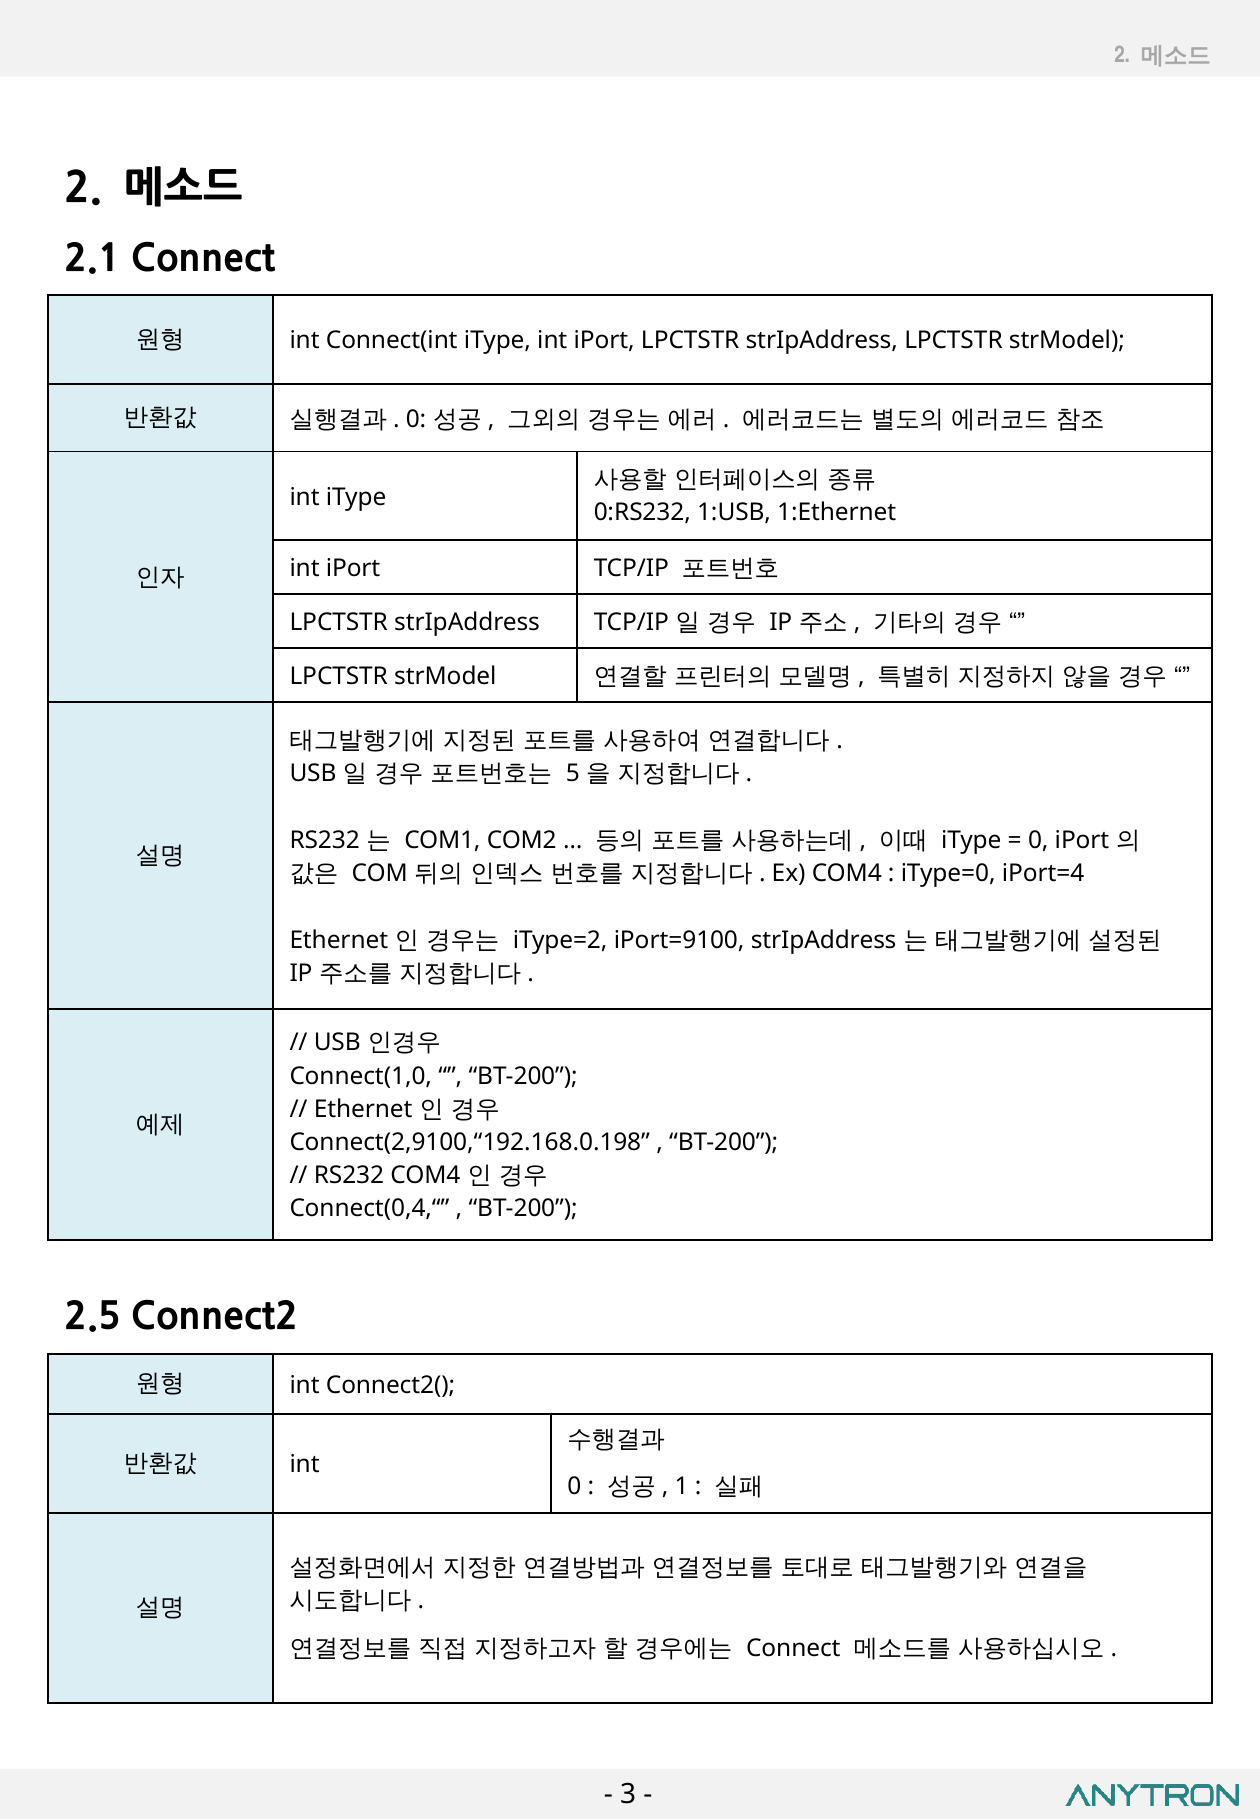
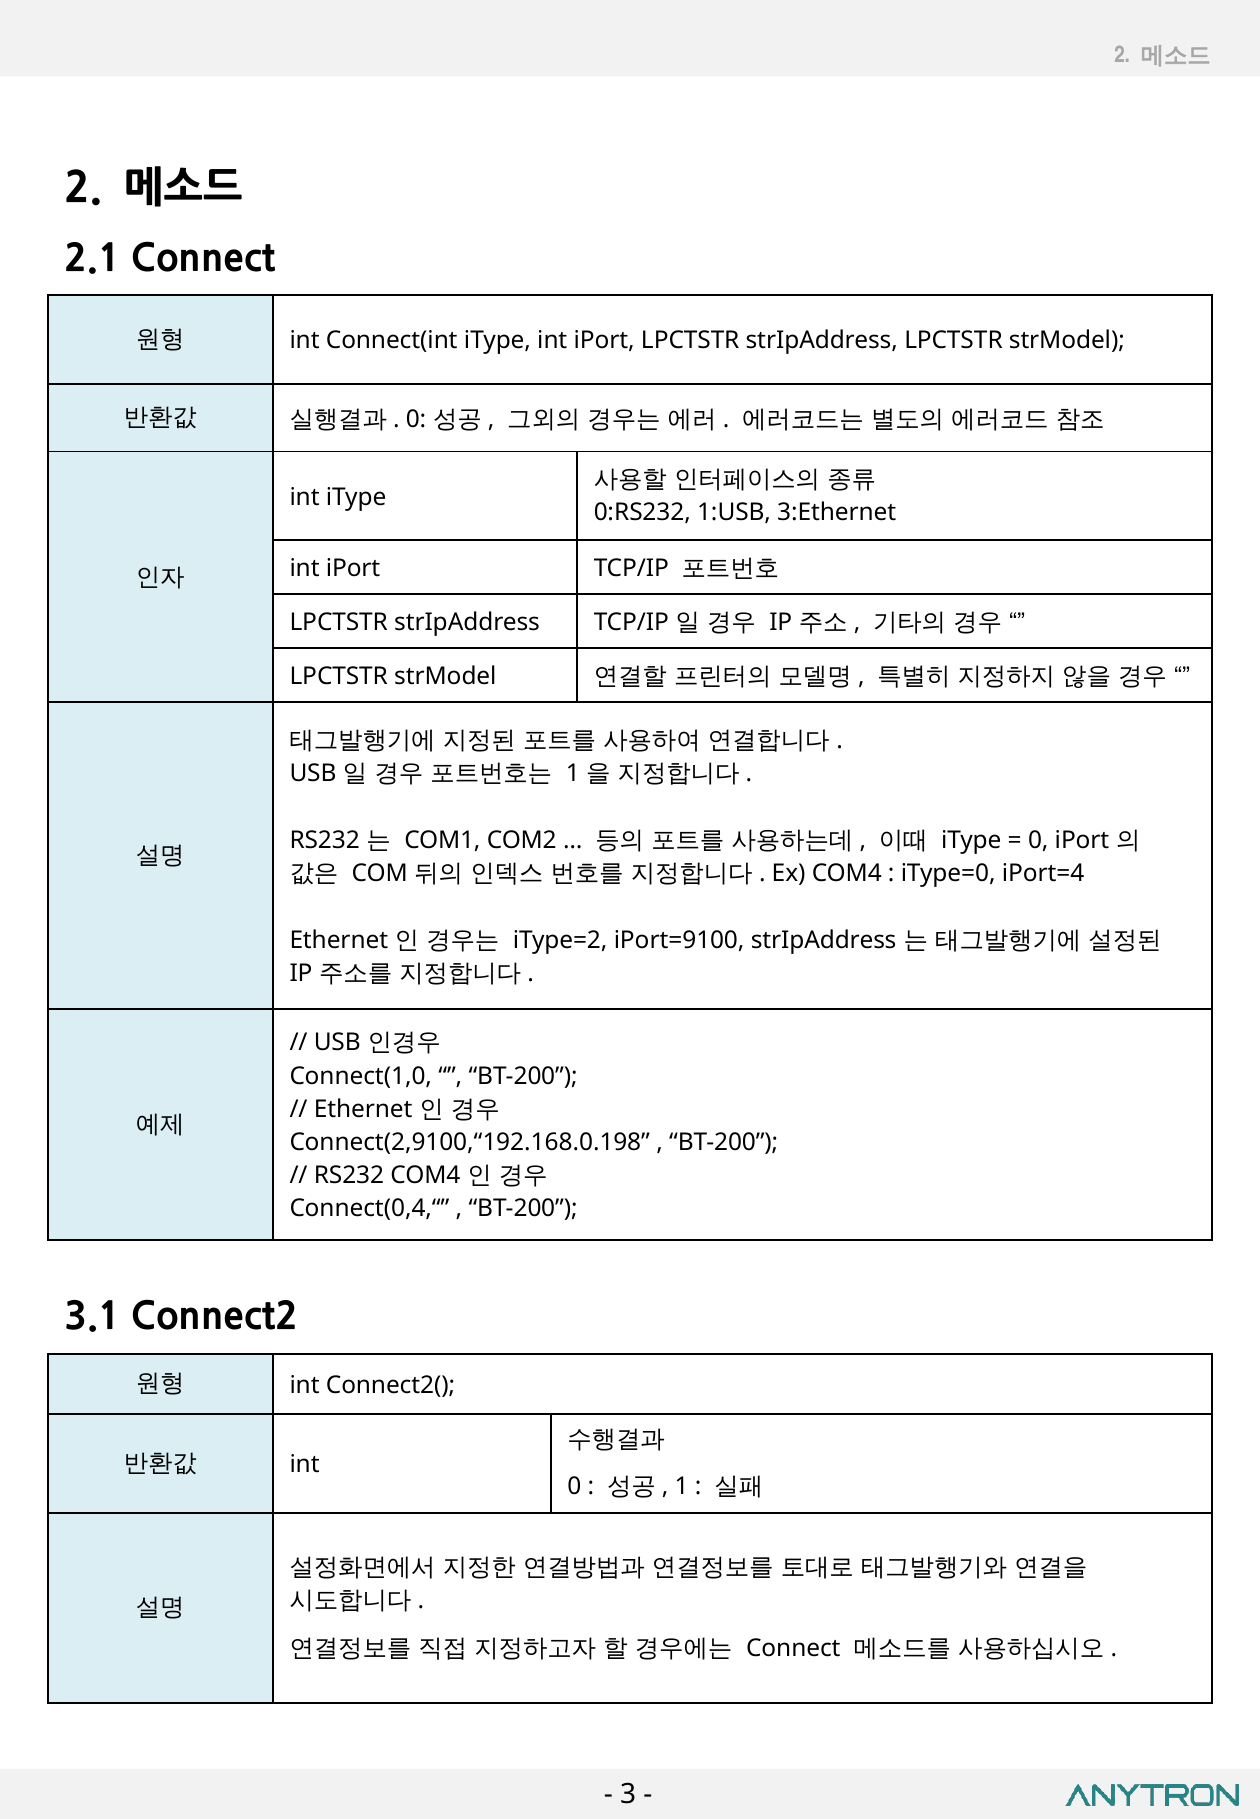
1:Ethernet: 1:Ethernet -> 3:Ethernet (837, 513)
5: 5 -> 1 (573, 774)
2.5: 2.5 -> 3.1 (92, 1317)
